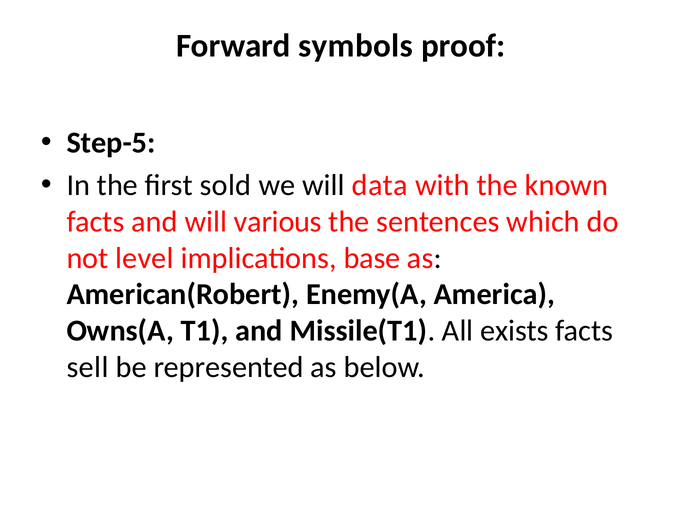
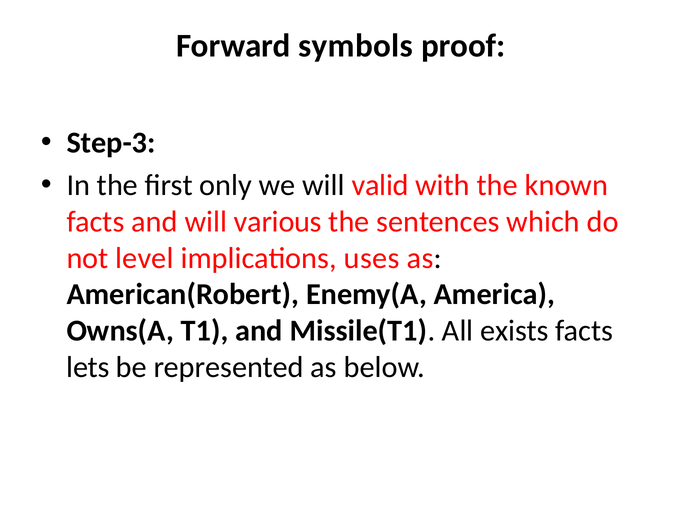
Step-5: Step-5 -> Step-3 (111, 143)
sold: sold -> only (226, 186)
data: data -> valid (380, 186)
base: base -> uses (372, 258)
sell: sell -> lets (88, 367)
